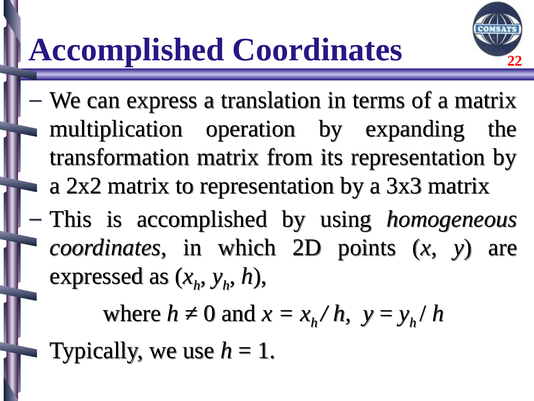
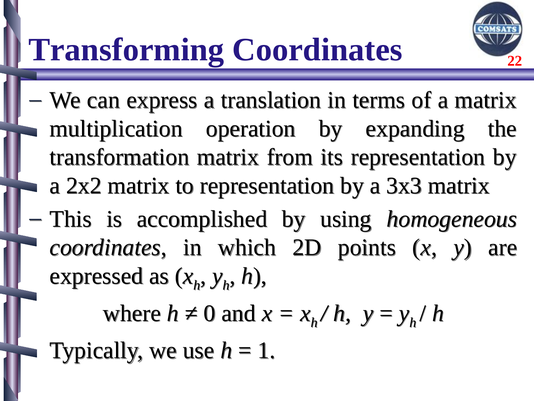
Accomplished: Accomplished -> Transforming (126, 50)
